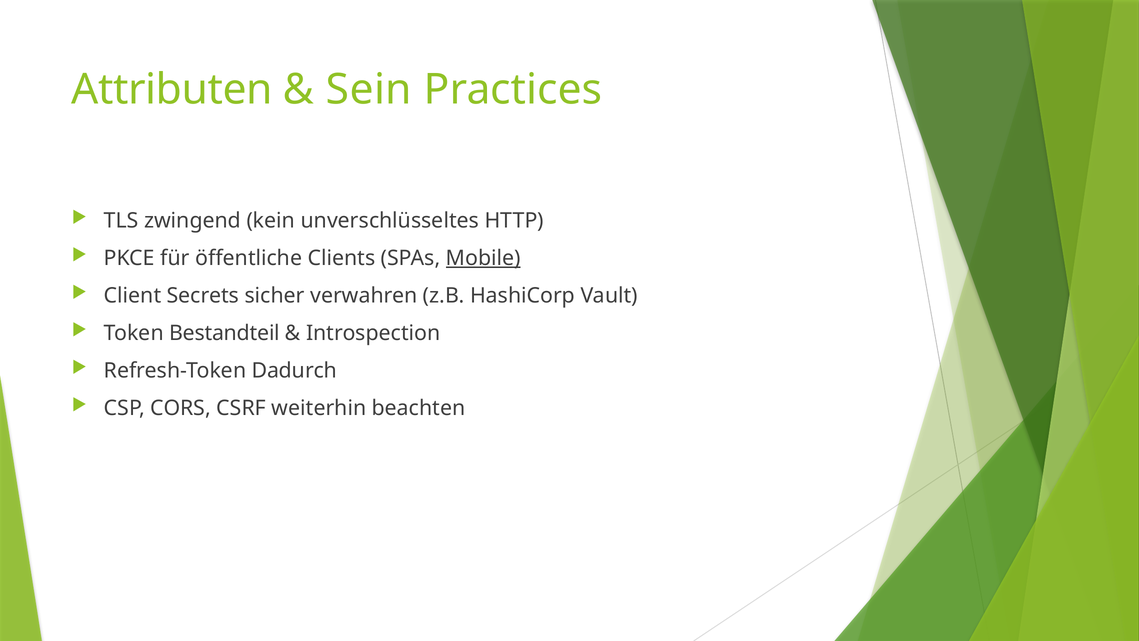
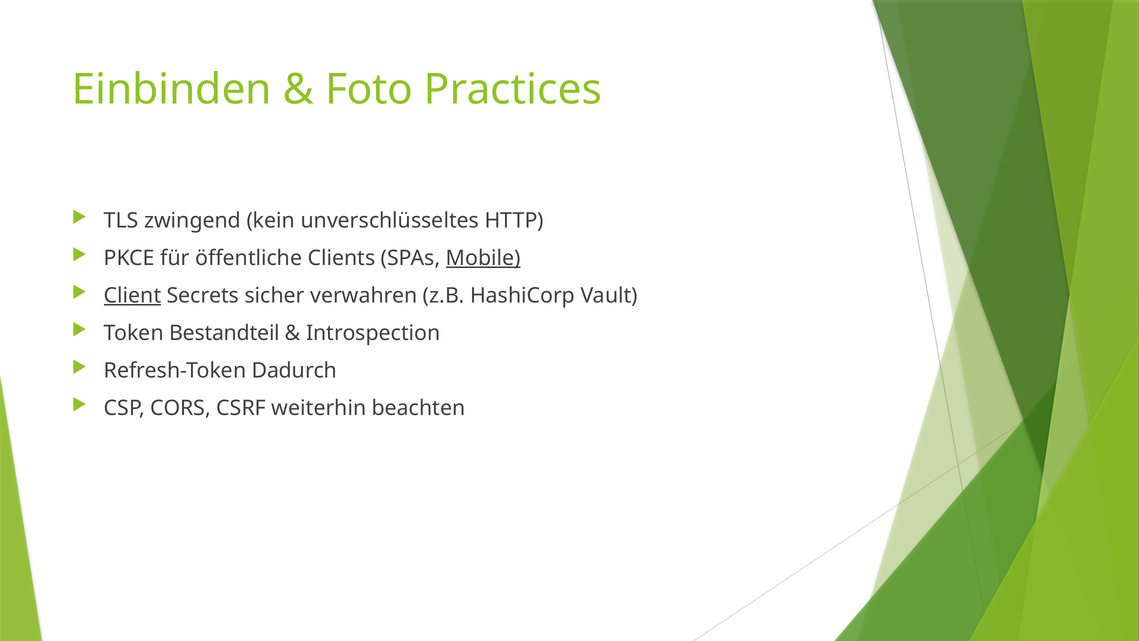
Attributen: Attributen -> Einbinden (172, 90)
Sein: Sein -> Foto (369, 90)
Client underline: none -> present (133, 295)
